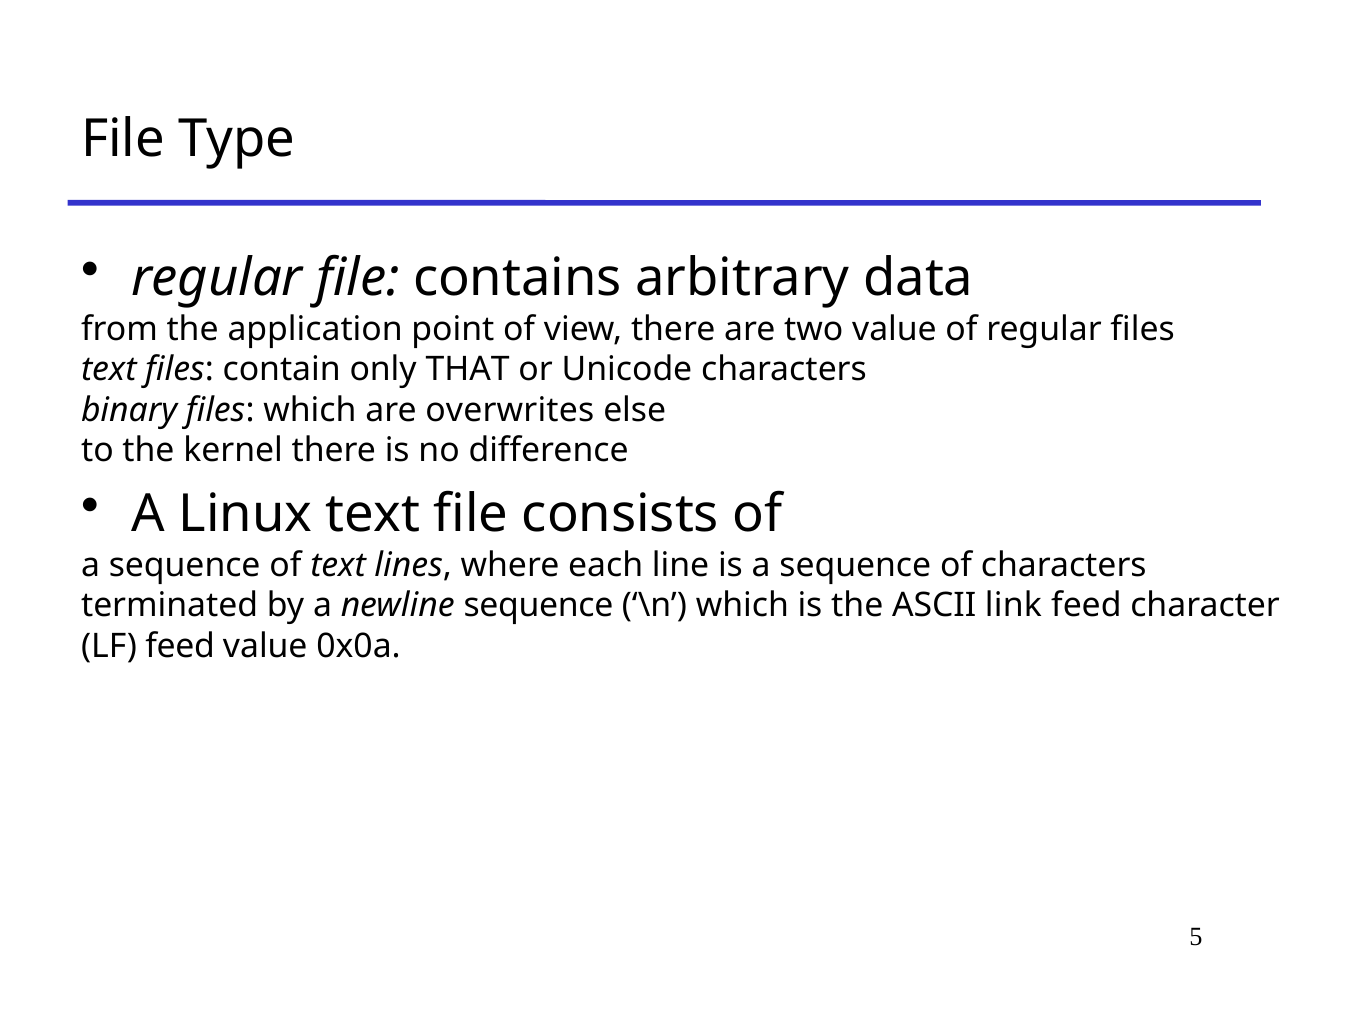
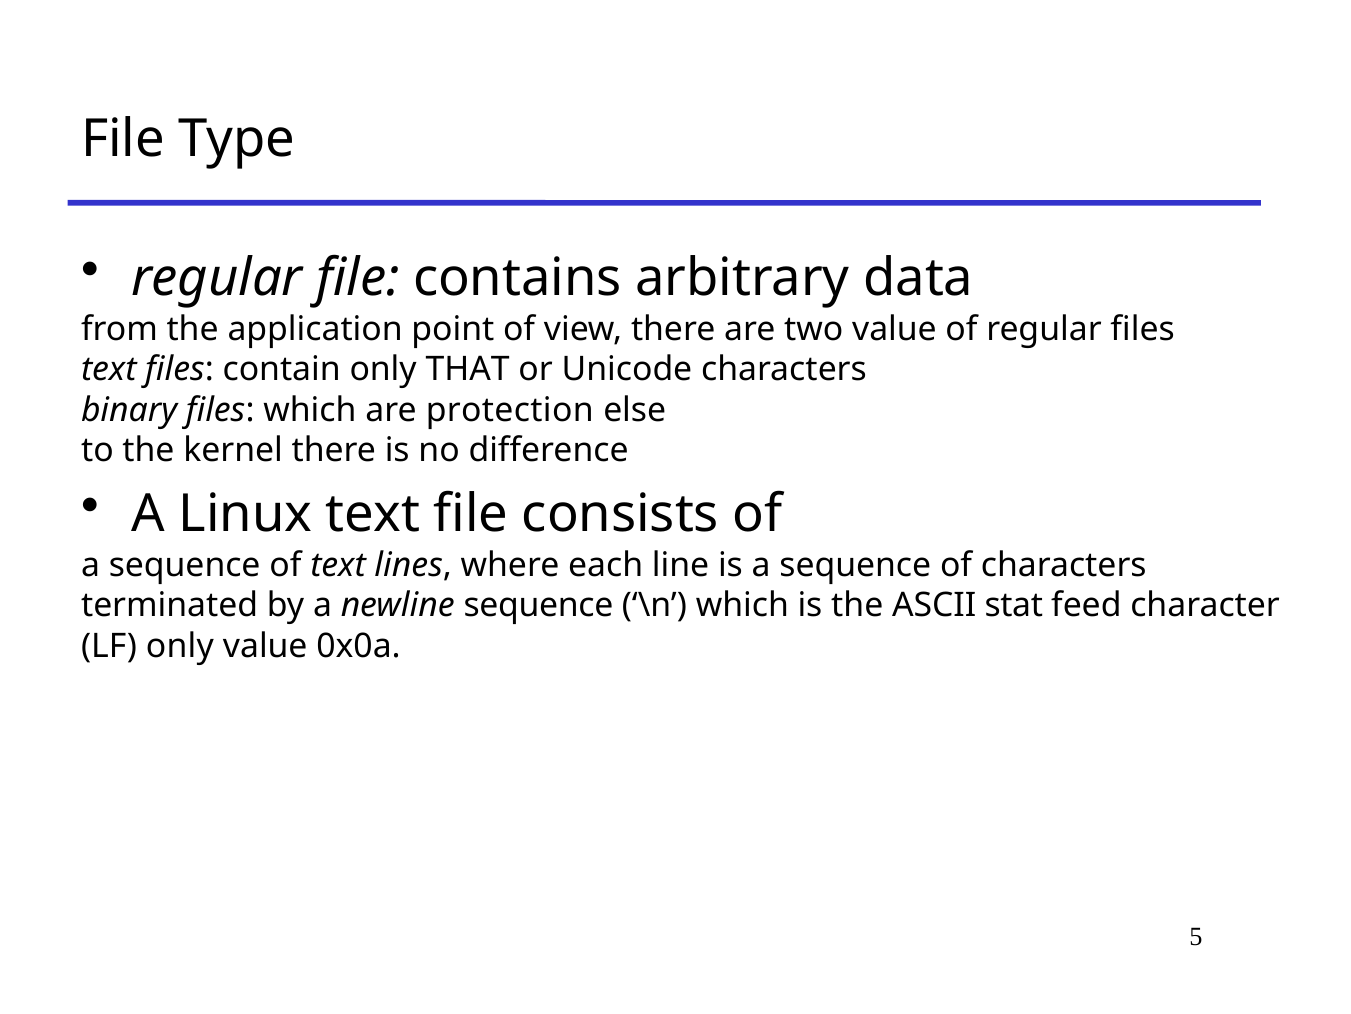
overwrites: overwrites -> protection (510, 410)
link: link -> stat (1014, 605)
LF feed: feed -> only (180, 646)
